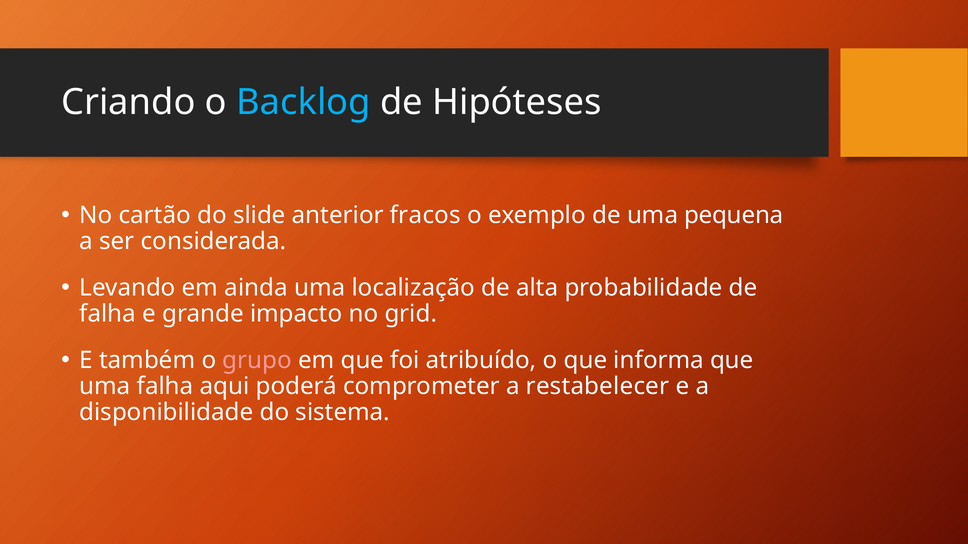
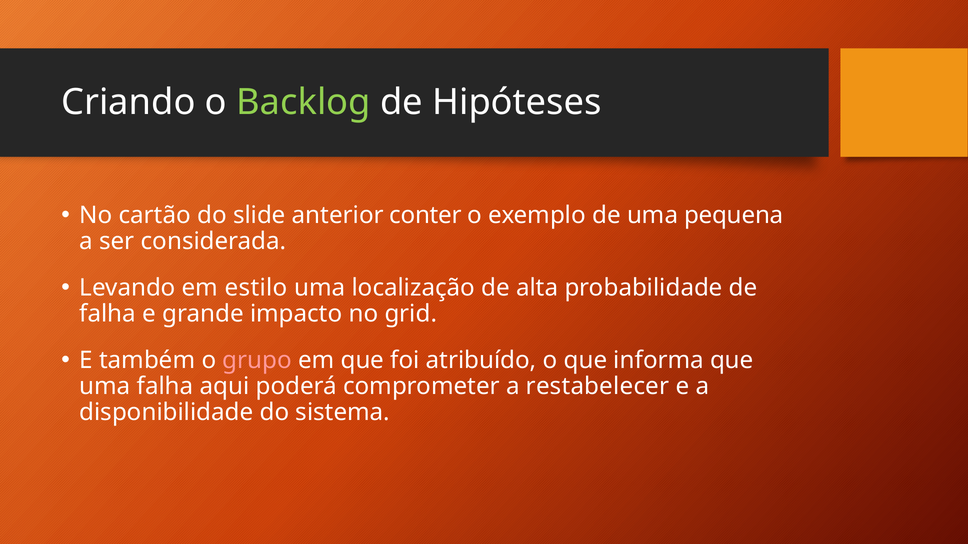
Backlog colour: light blue -> light green (304, 102)
fracos: fracos -> conter (426, 215)
ainda: ainda -> estilo (256, 288)
